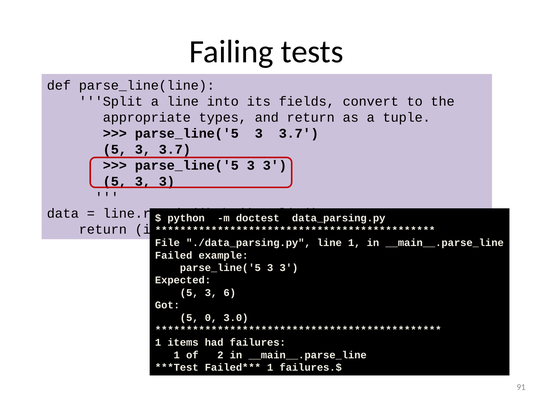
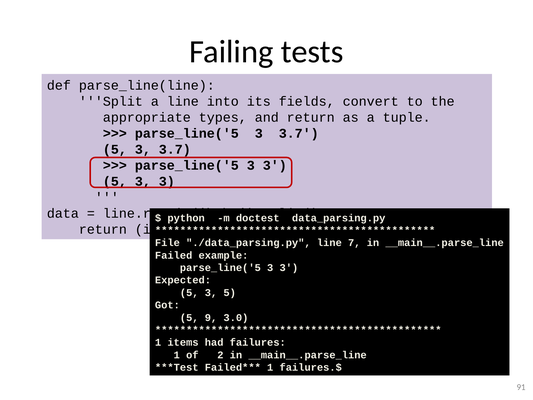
line 1: 1 -> 7 (354, 243)
5 3 6: 6 -> 5 (230, 292)
0: 0 -> 9 (211, 317)
